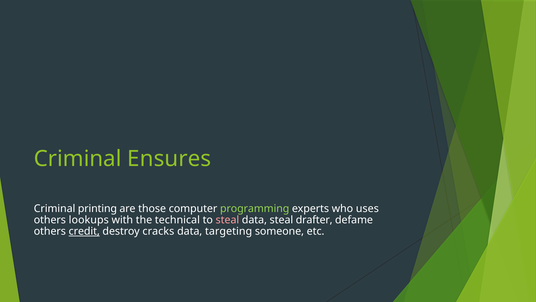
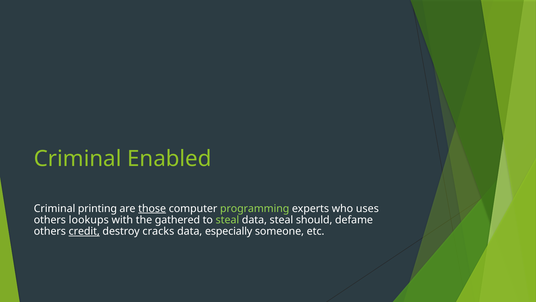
Ensures: Ensures -> Enabled (169, 158)
those underline: none -> present (152, 208)
technical: technical -> gathered (177, 220)
steal colour: pink -> light green (227, 220)
drafter: drafter -> should (314, 220)
targeting: targeting -> especially (229, 231)
